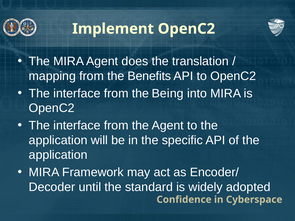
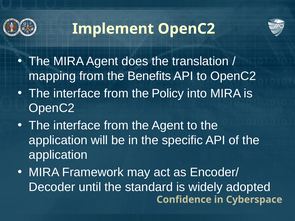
Being: Being -> Policy (168, 93)
